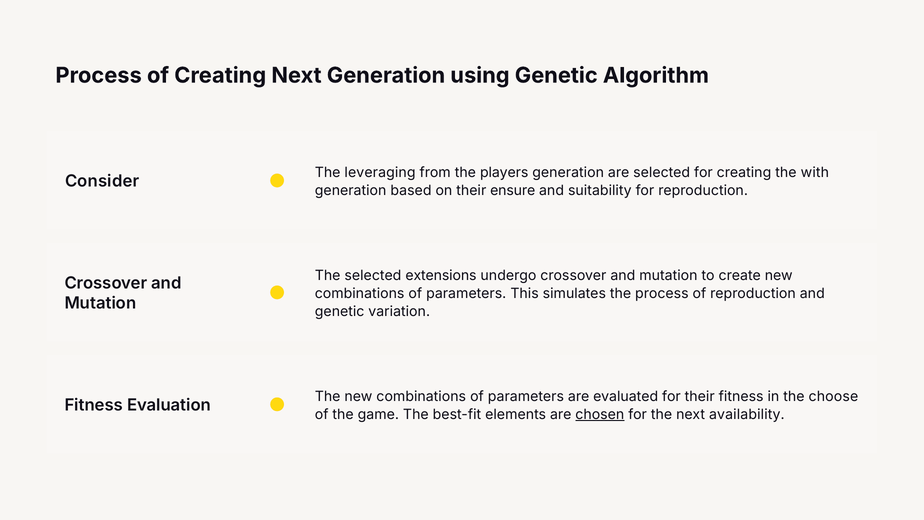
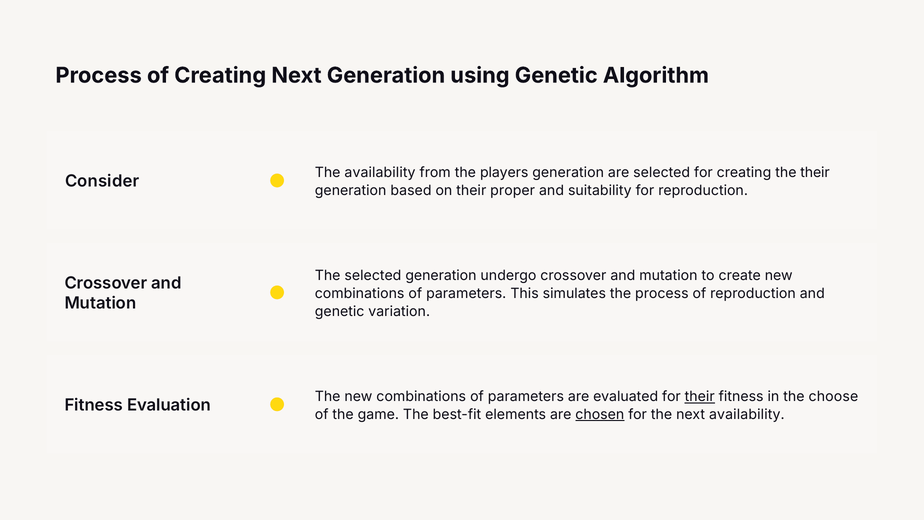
The leveraging: leveraging -> availability (380, 173)
the with: with -> their (815, 173)
ensure: ensure -> proper (513, 190)
selected extensions: extensions -> generation (441, 276)
their underline: none -> present (700, 397)
